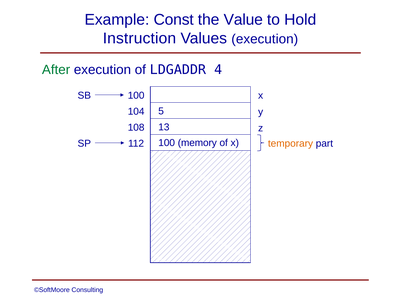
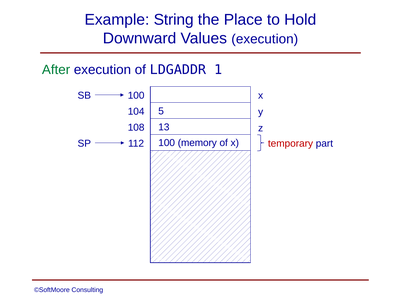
Const: Const -> String (174, 20)
Value: Value -> Place (243, 20)
Instruction: Instruction -> Downward (140, 39)
4: 4 -> 1 (218, 70)
temporary colour: orange -> red (290, 144)
